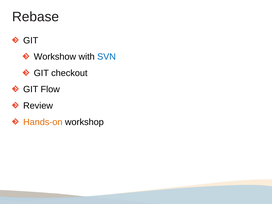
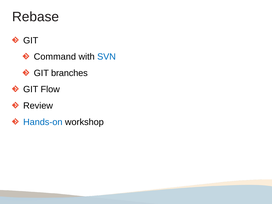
Workshow: Workshow -> Command (55, 57)
checkout: checkout -> branches (69, 73)
Hands-on colour: orange -> blue (43, 122)
